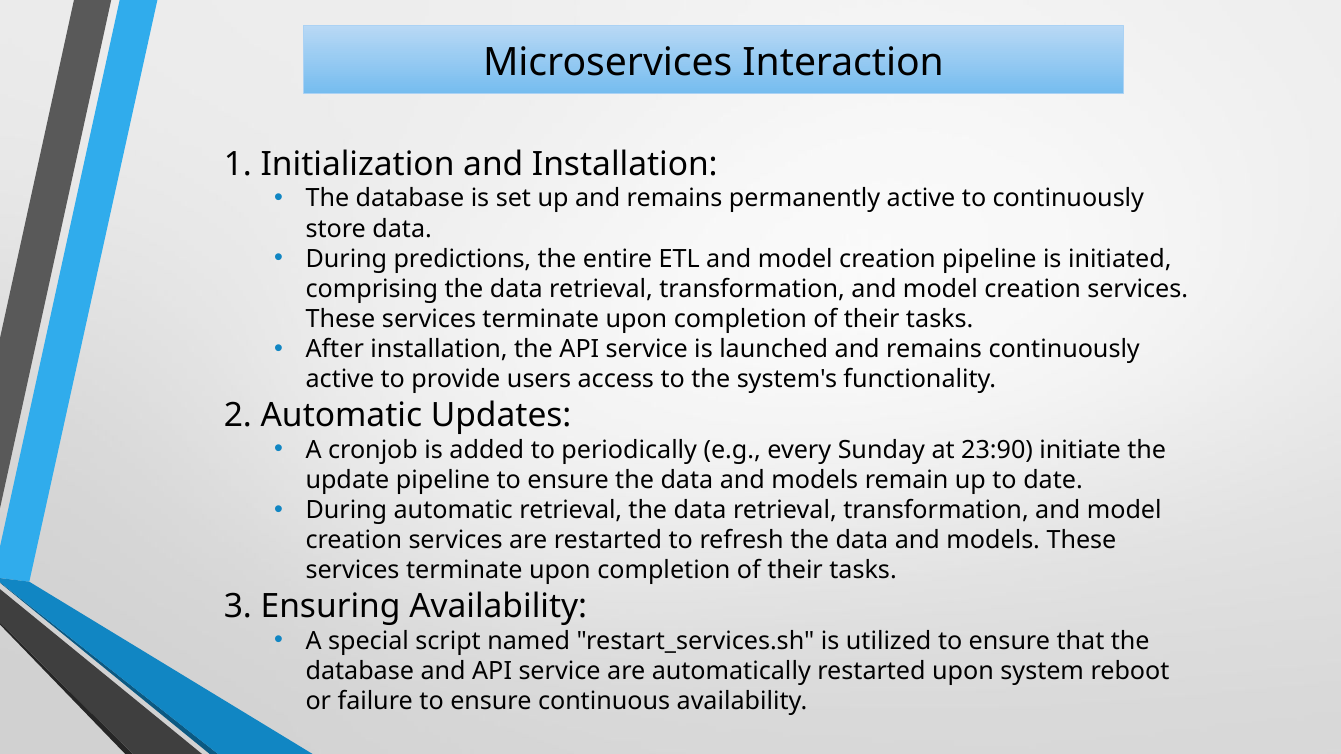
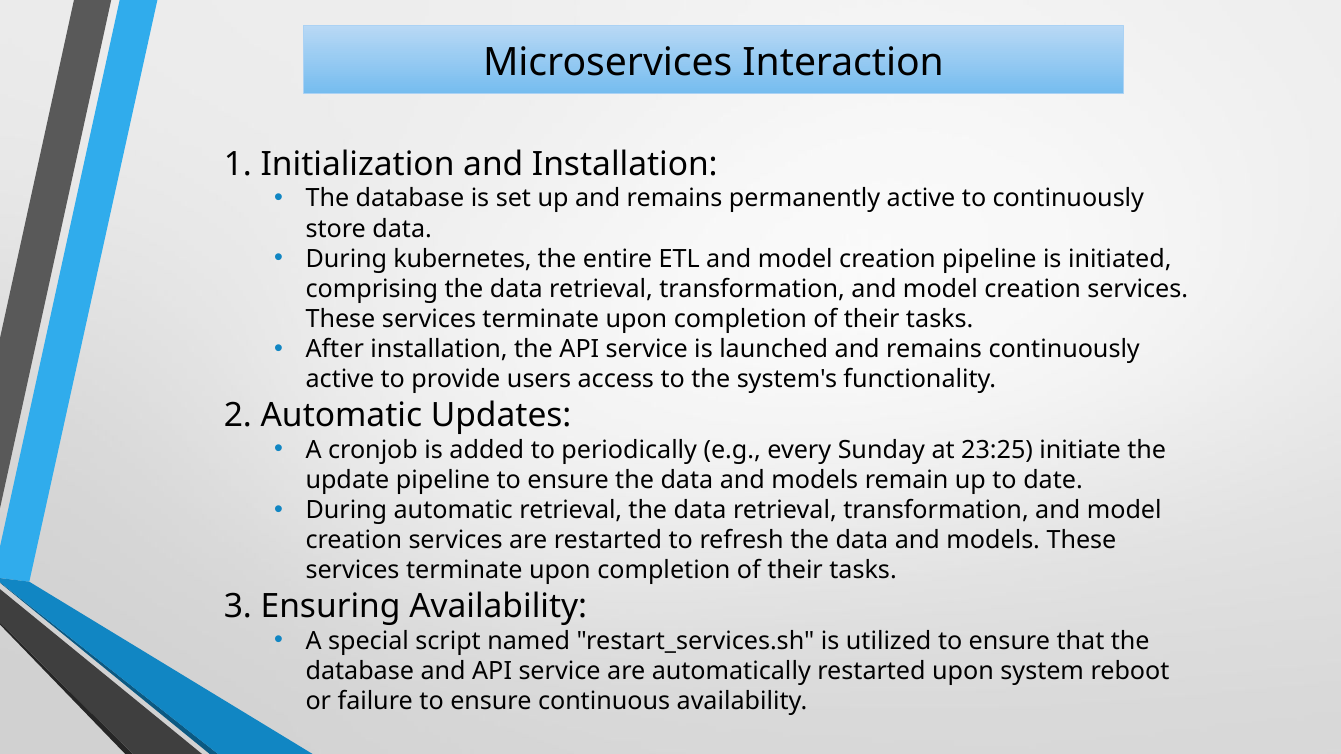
predictions: predictions -> kubernetes (462, 259)
23:90: 23:90 -> 23:25 (997, 450)
